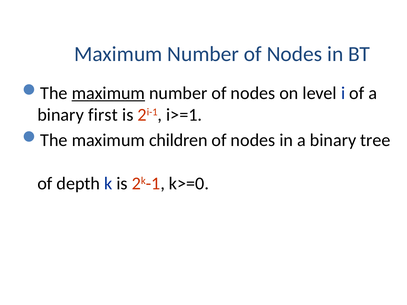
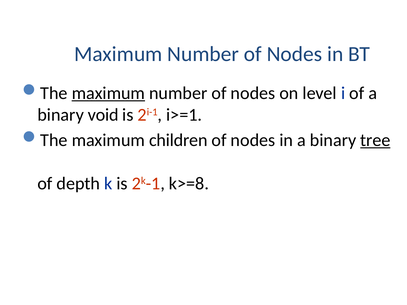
first: first -> void (103, 115)
tree underline: none -> present (375, 140)
k>=0: k>=0 -> k>=8 (189, 184)
